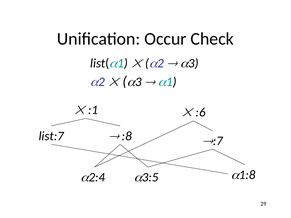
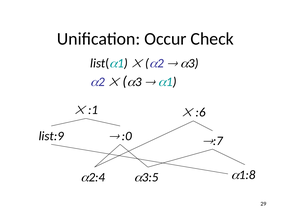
list:7: list:7 -> list:9 (51, 136)
:8: :8 -> :0 (127, 136)
